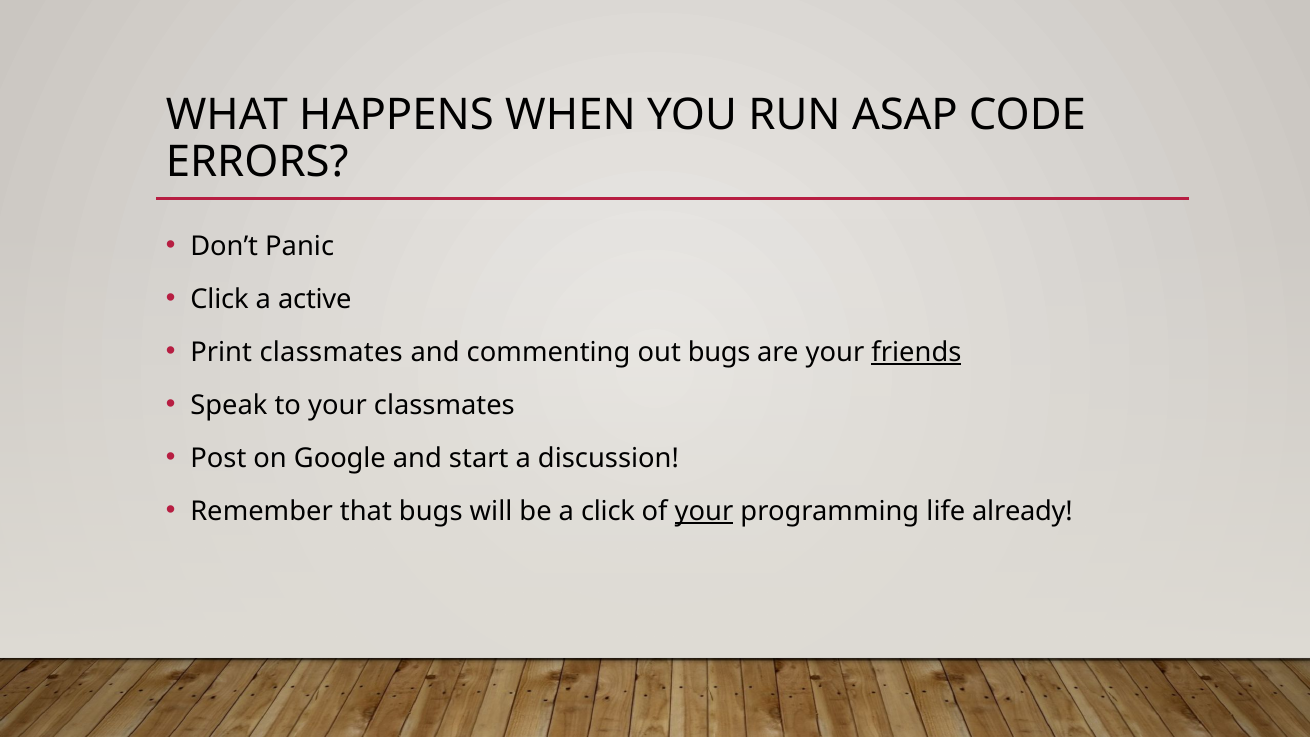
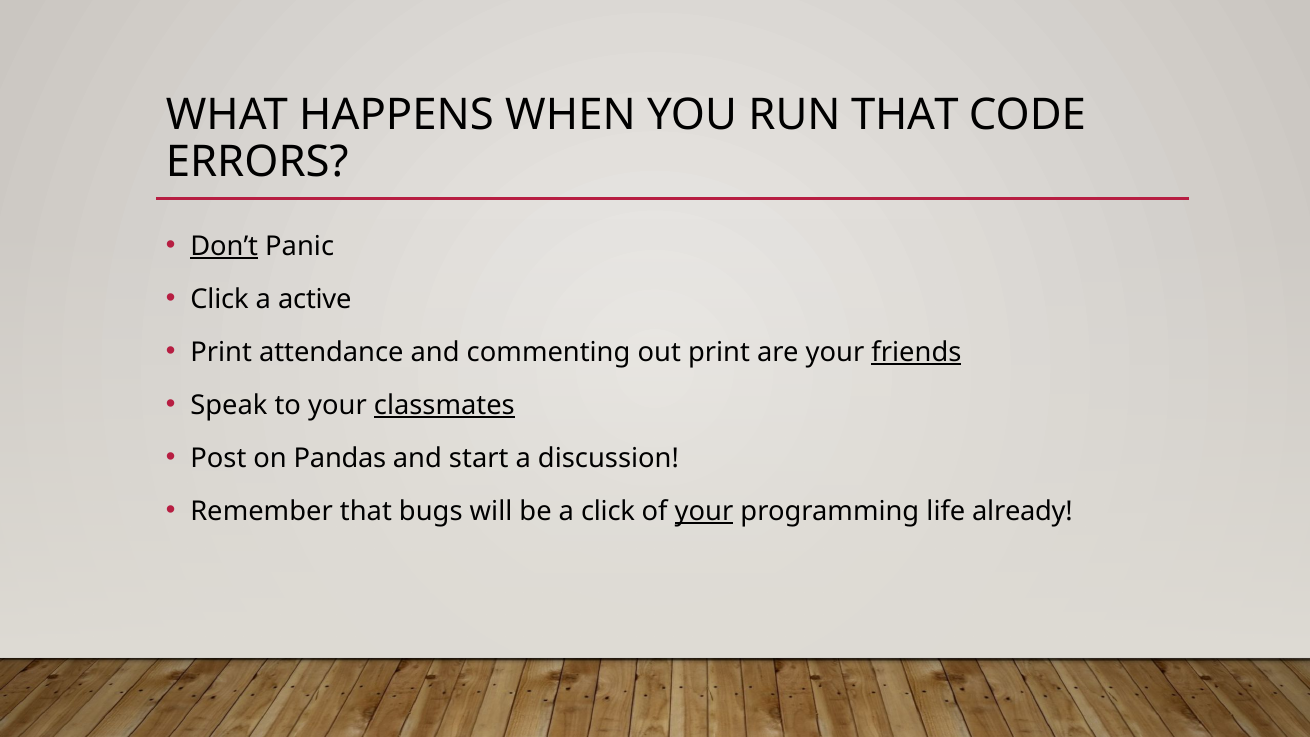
RUN ASAP: ASAP -> THAT (905, 115)
Don’t underline: none -> present (224, 246)
Print classmates: classmates -> attendance (331, 352)
out bugs: bugs -> print (719, 352)
classmates underline: none -> present (444, 405)
Google: Google -> Pandas (340, 458)
